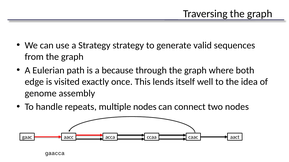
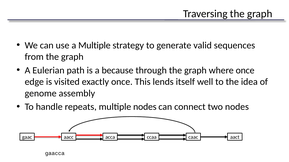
a Strategy: Strategy -> Multiple (94, 45)
where both: both -> once (245, 71)
